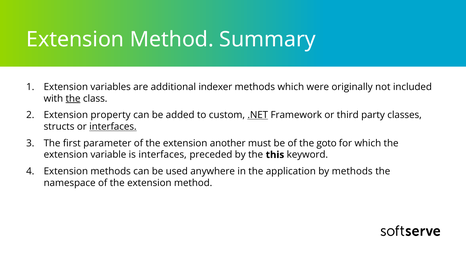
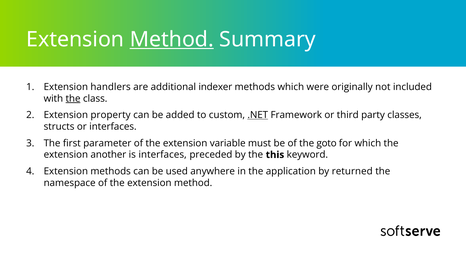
Method underline: none -> present (172, 39)
variables: variables -> handlers (111, 87)
interfaces underline: present -> none (113, 127)
another: another -> variable (228, 143)
variable: variable -> another (108, 155)
by methods: methods -> returned (352, 171)
